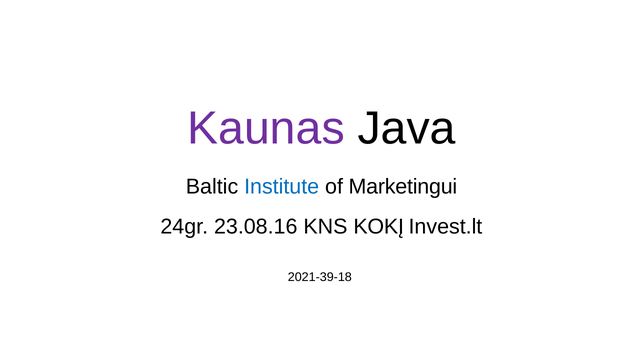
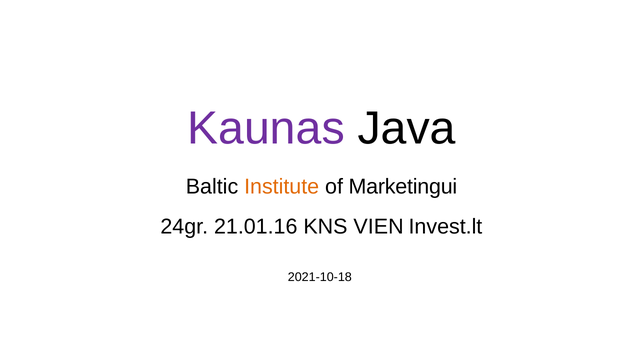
Institute colour: blue -> orange (282, 186)
23.08.16: 23.08.16 -> 21.01.16 (256, 227)
KOKĮ: KOKĮ -> VIEN (379, 227)
2021-39-18: 2021-39-18 -> 2021-10-18 (320, 277)
